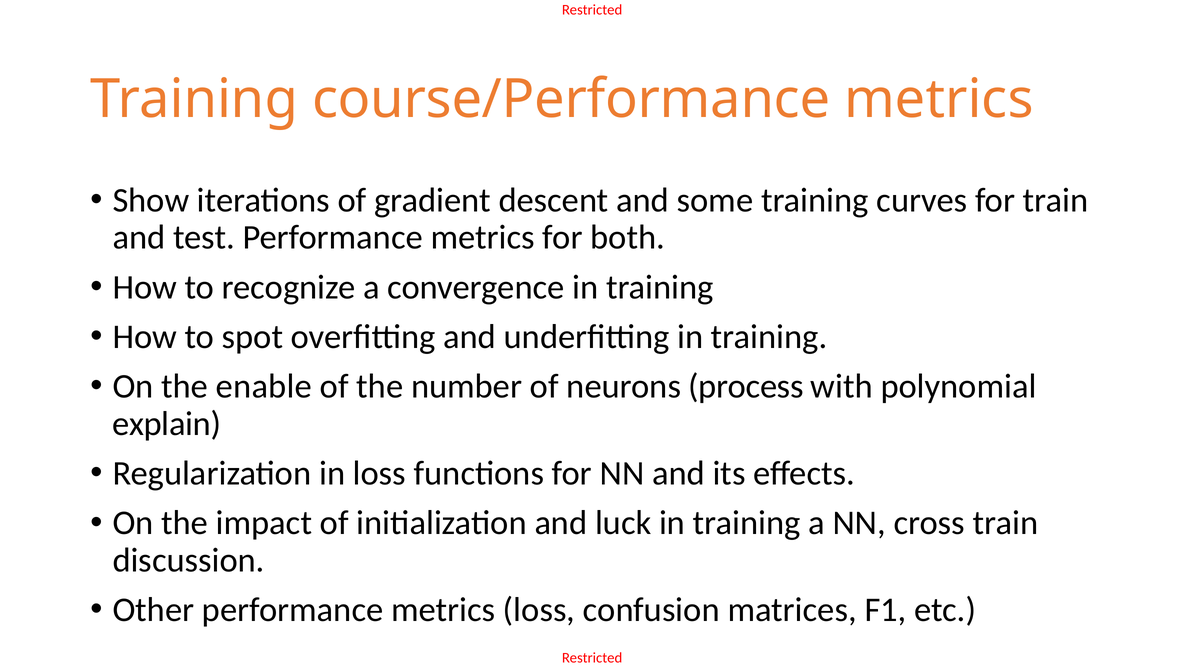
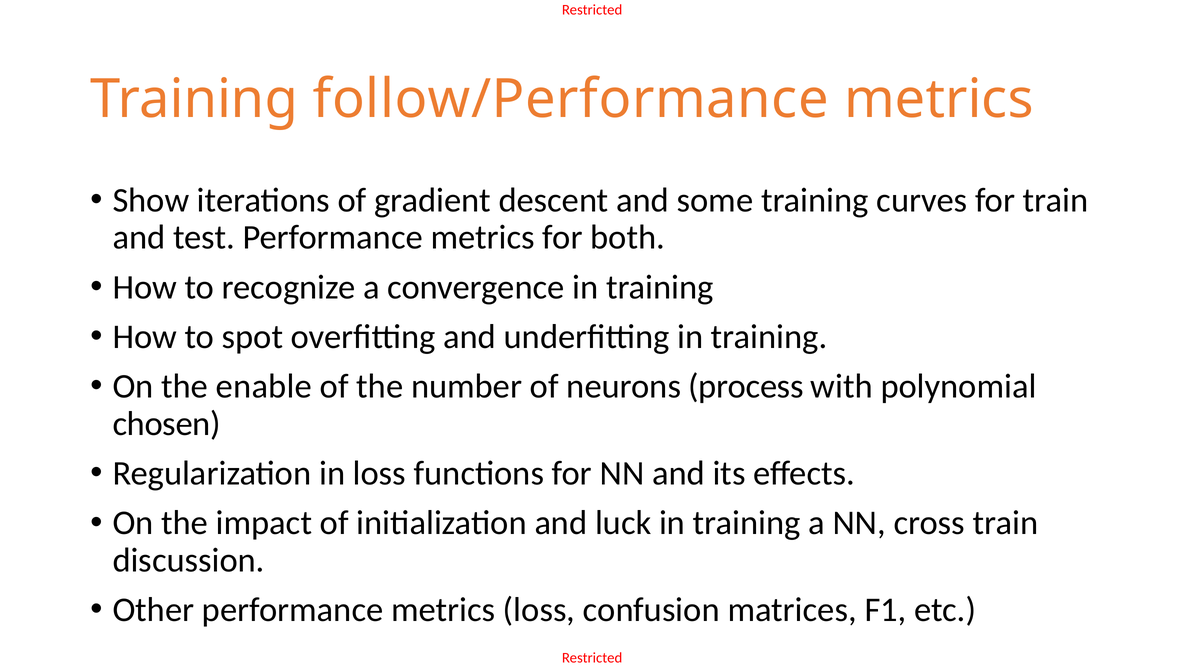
course/Performance: course/Performance -> follow/Performance (571, 100)
explain: explain -> chosen (167, 424)
